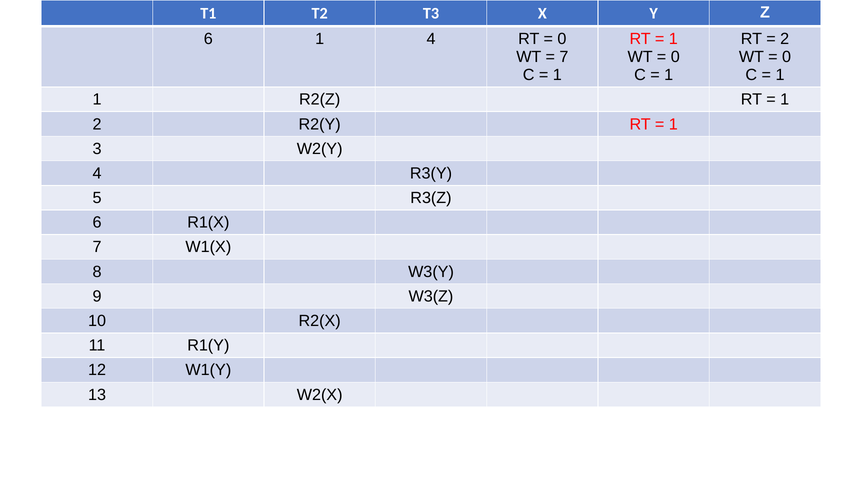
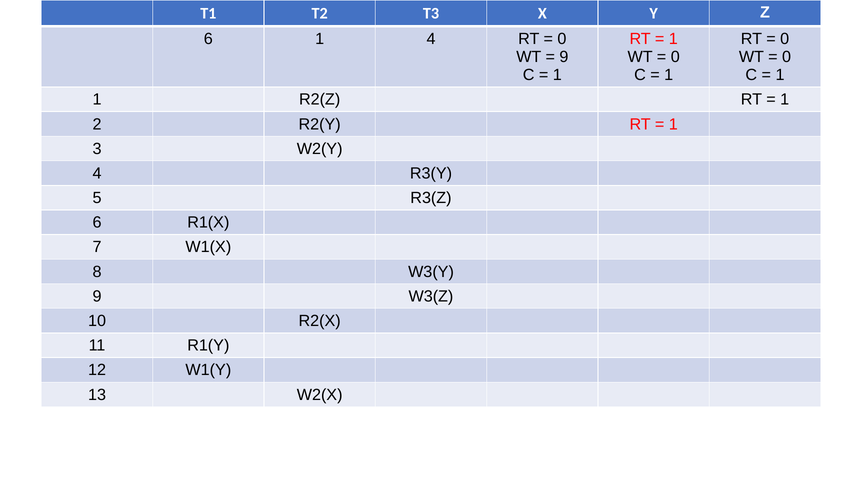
2: 2 -> 0 (785, 39)
7: 7 -> 9 (564, 57)
